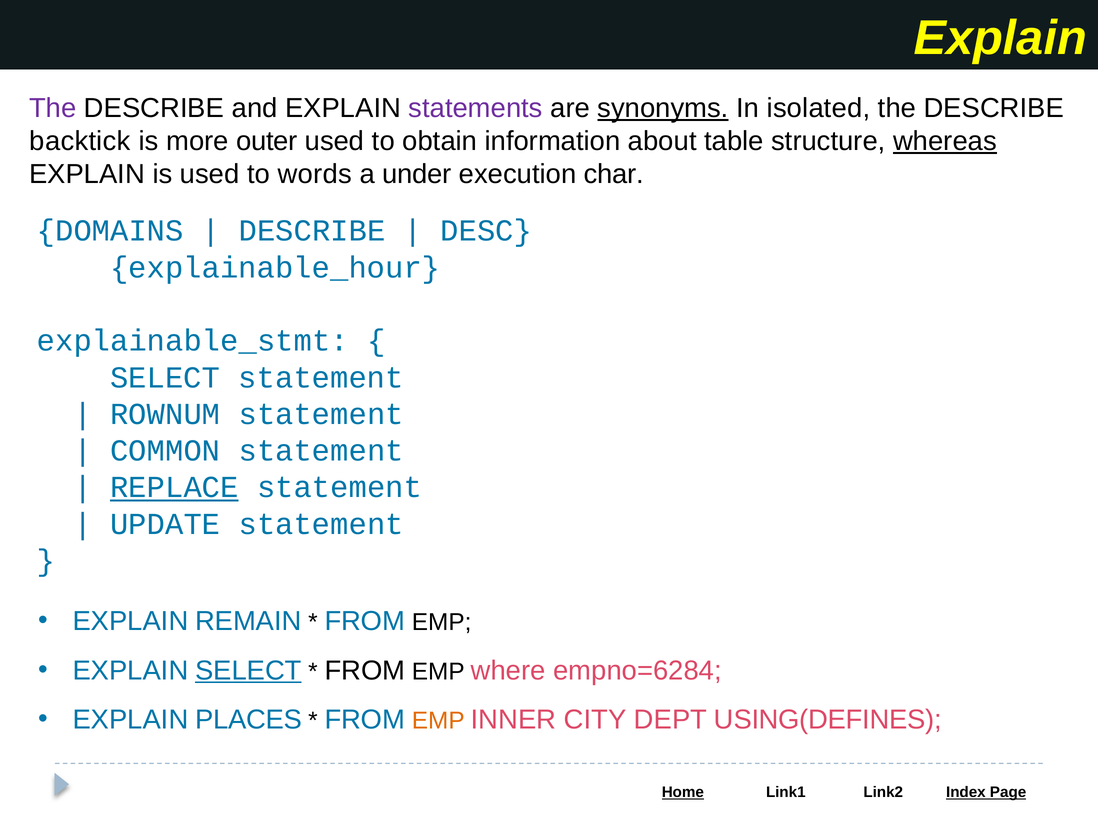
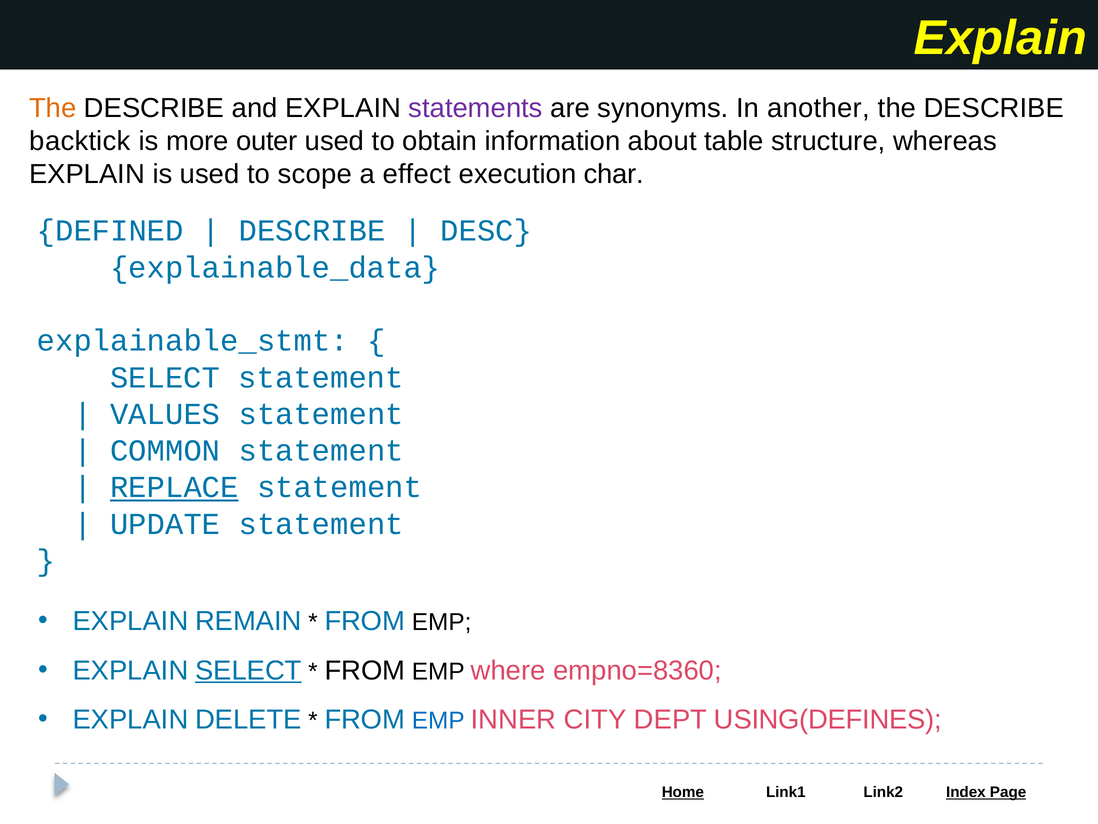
The colour: purple -> orange (53, 108)
synonyms underline: present -> none (663, 108)
isolated: isolated -> another (818, 108)
whereas underline: present -> none (945, 141)
words: words -> scope (315, 174)
under: under -> effect (417, 174)
DOMAINS: DOMAINS -> DEFINED (110, 231)
explainable_hour: explainable_hour -> explainable_data (275, 267)
ROWNUM: ROWNUM -> VALUES (165, 414)
empno=6284: empno=6284 -> empno=8360 (637, 670)
PLACES: PLACES -> DELETE (248, 719)
EMP colour: orange -> blue (438, 720)
